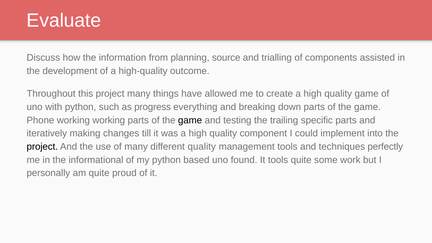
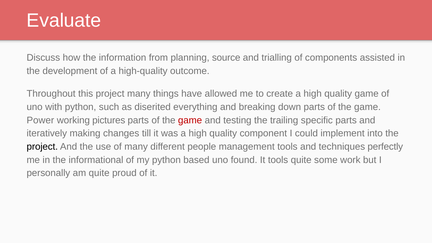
progress: progress -> diserited (153, 107)
Phone: Phone -> Power (40, 120)
working working: working -> pictures (109, 120)
game colour: black -> red (190, 120)
different quality: quality -> people (202, 147)
